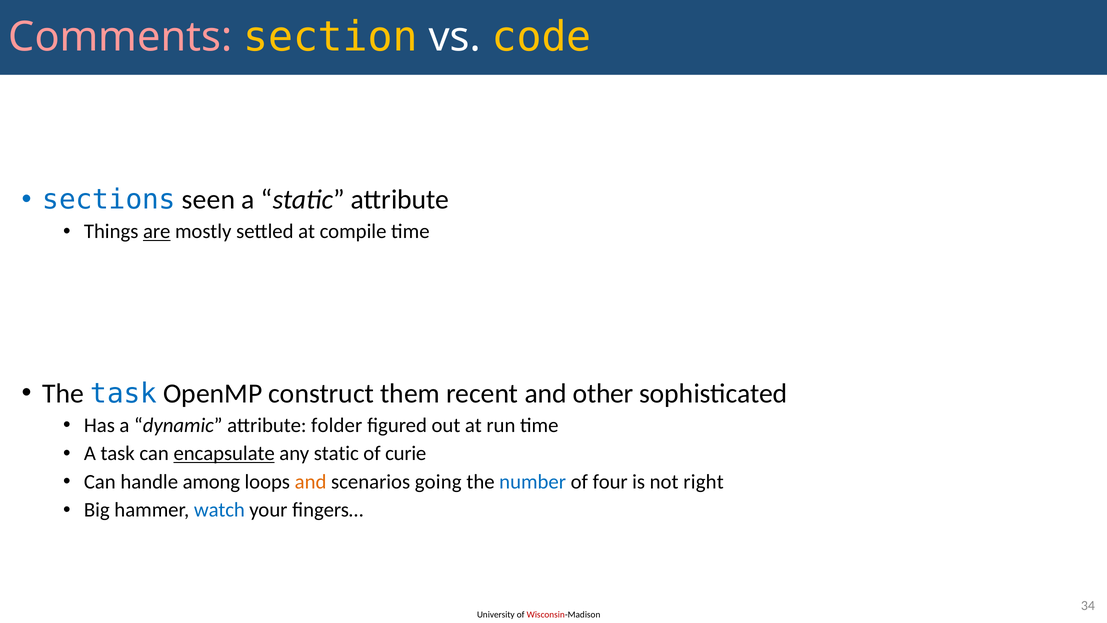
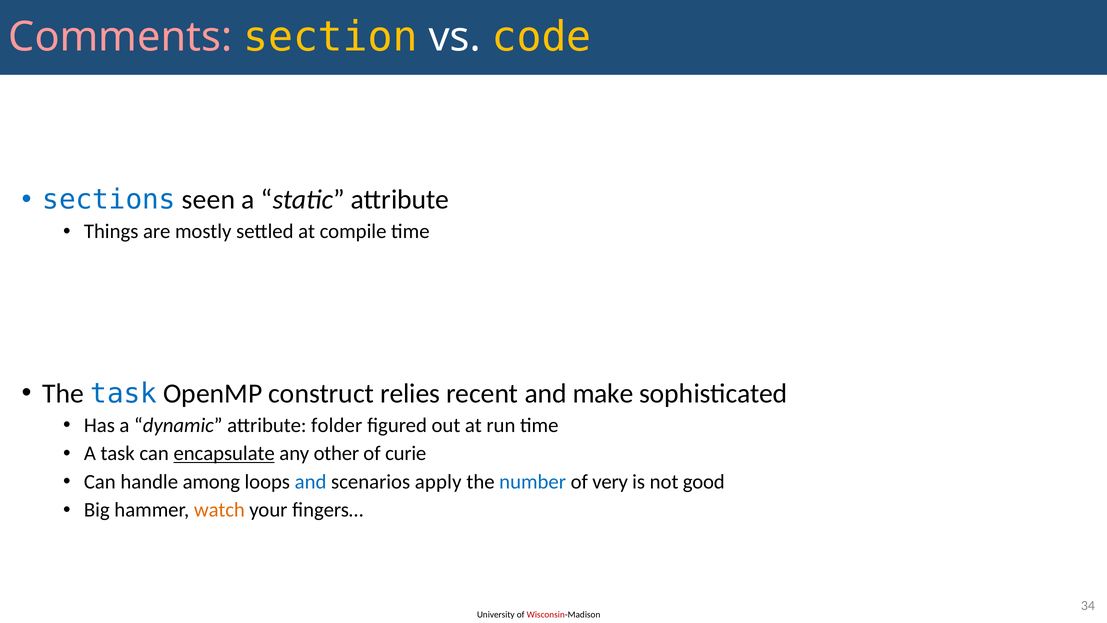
are underline: present -> none (157, 231)
them: them -> relies (410, 393)
other: other -> make (603, 393)
any static: static -> other (336, 453)
and colour: orange -> blue (311, 482)
going: going -> apply (438, 482)
four: four -> very (610, 482)
right: right -> good (704, 482)
watch colour: blue -> orange (219, 510)
